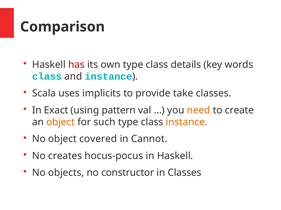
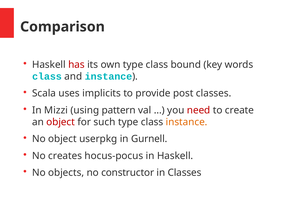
details: details -> bound (186, 65)
take: take -> post (183, 94)
Exact: Exact -> Mizzi (56, 111)
need colour: orange -> red (199, 111)
object colour: orange -> red (61, 122)
covered: covered -> userpkg (98, 139)
Cannot: Cannot -> Gurnell (149, 139)
